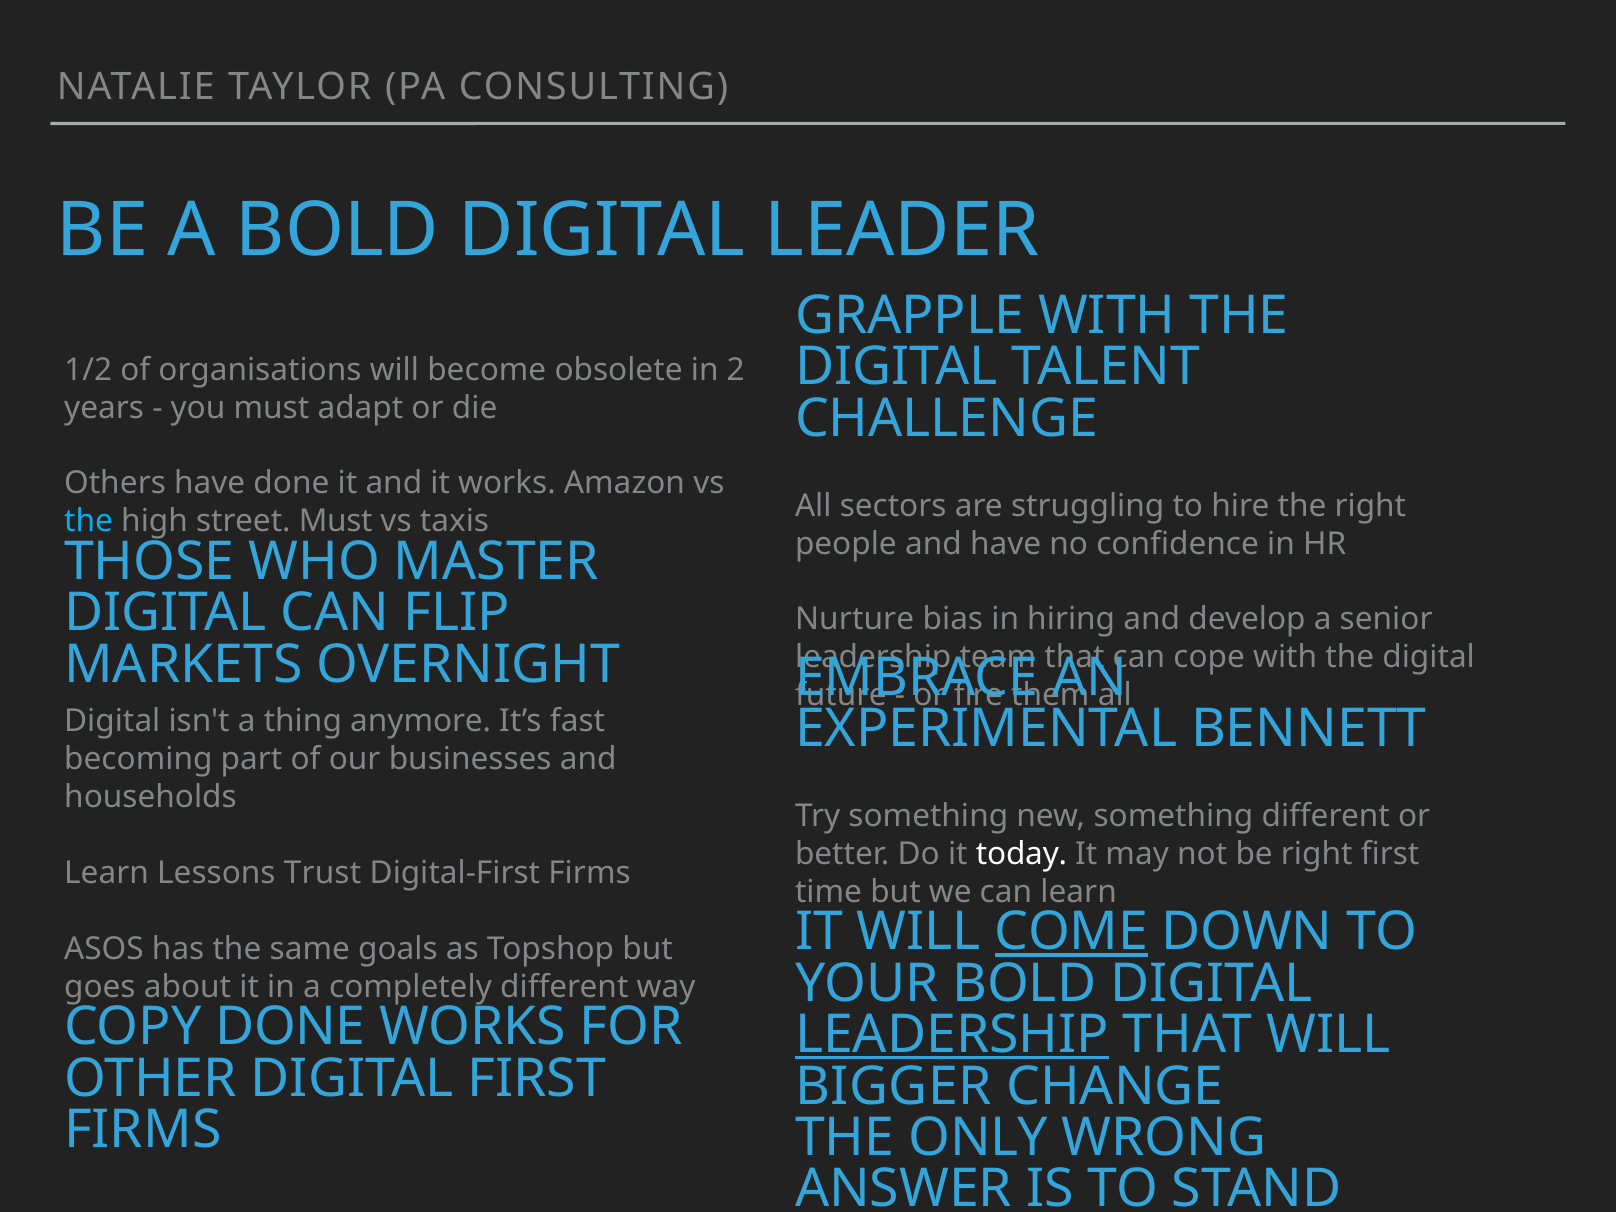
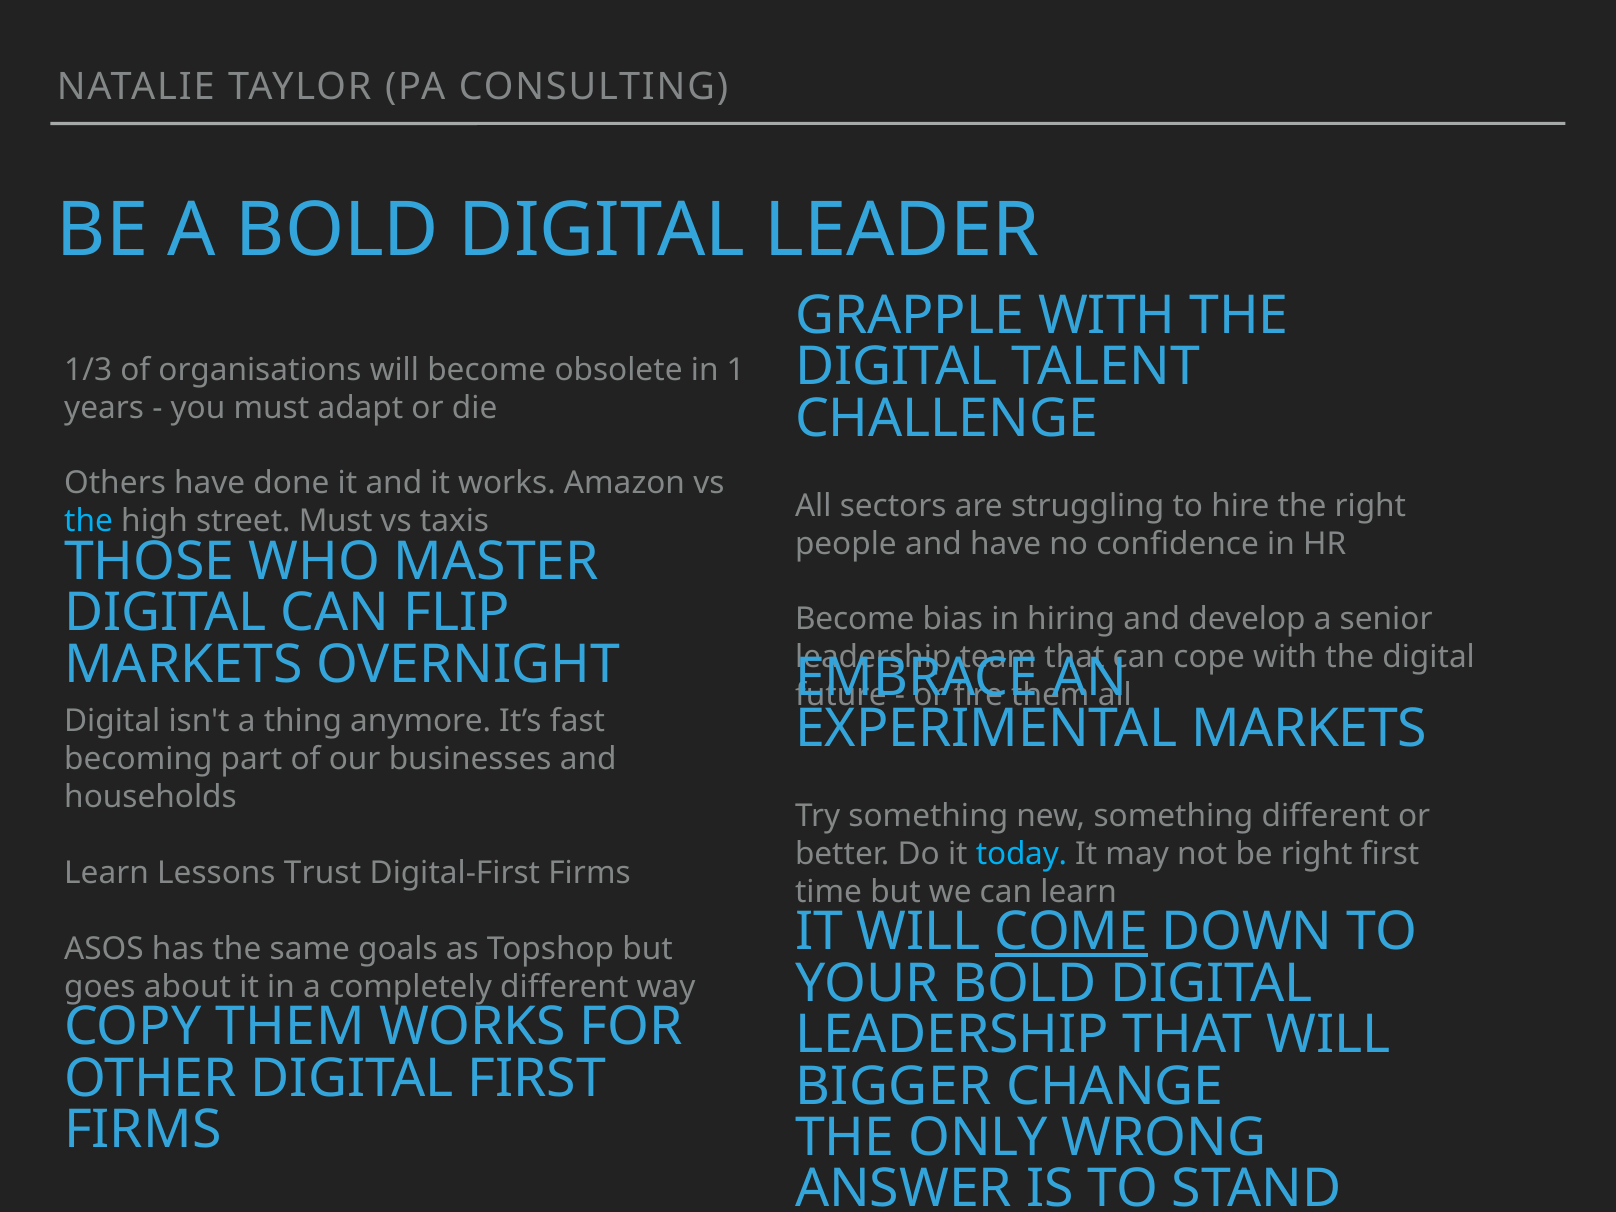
1/2: 1/2 -> 1/3 (88, 370)
2: 2 -> 1 (736, 370)
Nurture: Nurture -> Become (855, 619)
EXPERIMENTAL BENNETT: BENNETT -> MARKETS (1309, 729)
today colour: white -> light blue (1022, 854)
COPY DONE: DONE -> THEM (290, 1027)
LEADERSHIP underline: present -> none (952, 1035)
